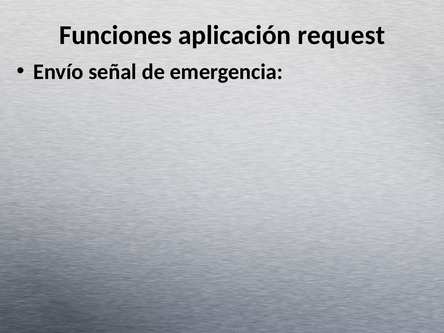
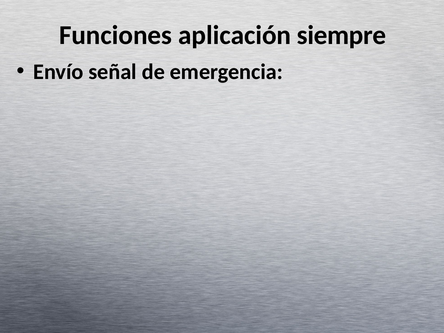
request: request -> siempre (342, 35)
